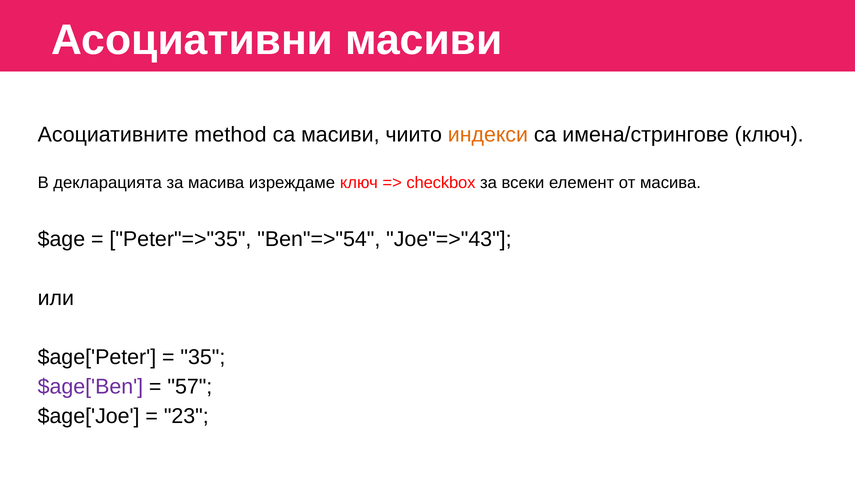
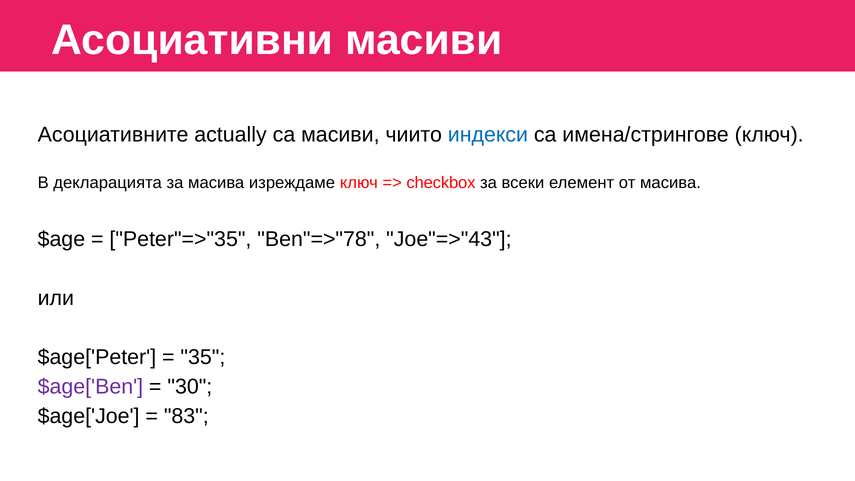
method: method -> actually (231, 134)
индекси colour: orange -> blue (488, 134)
Ben"=>"54: Ben"=>"54 -> Ben"=>"78 (319, 239)
57: 57 -> 30 (190, 387)
23: 23 -> 83 (186, 416)
